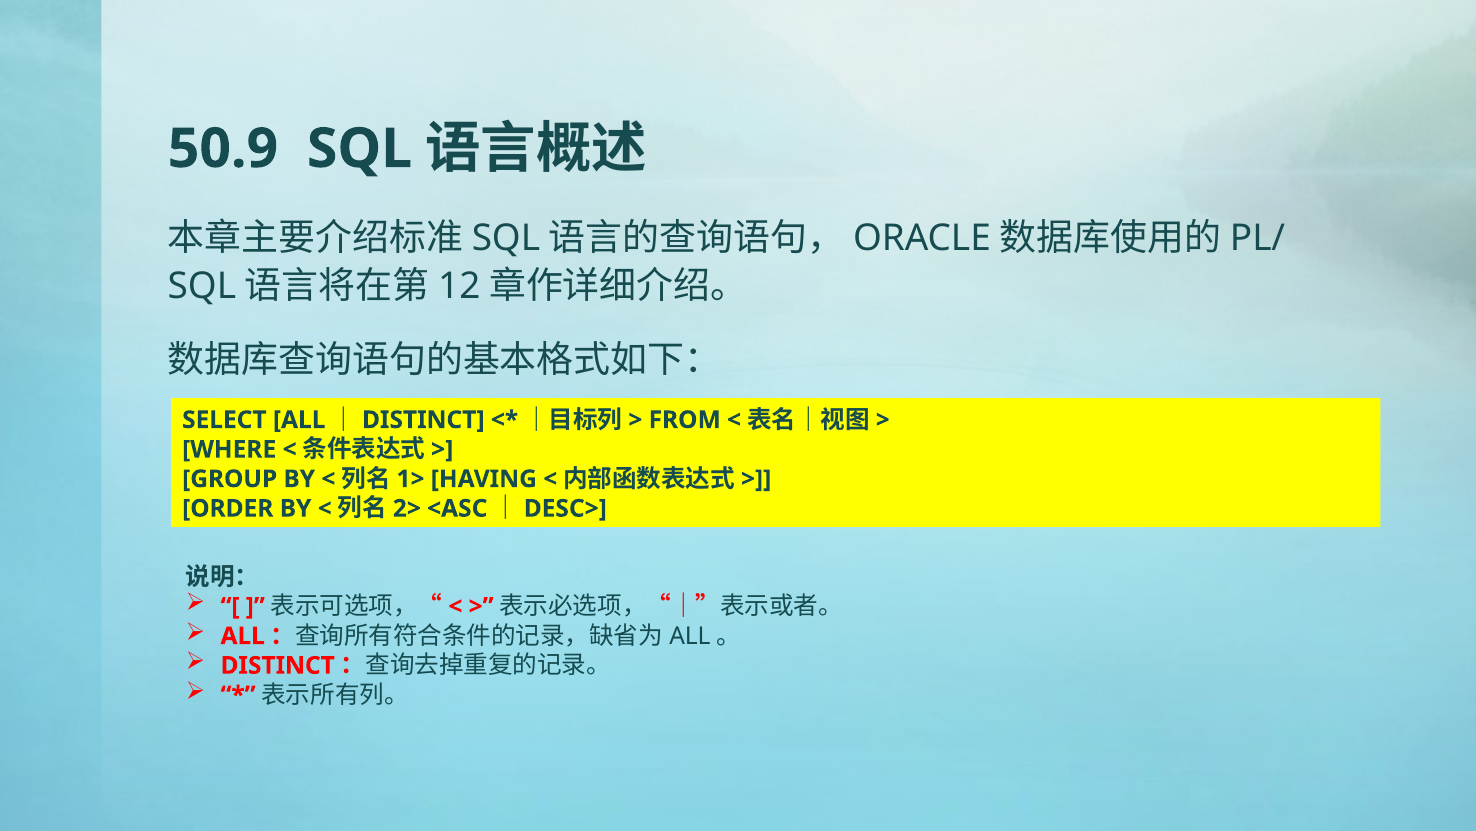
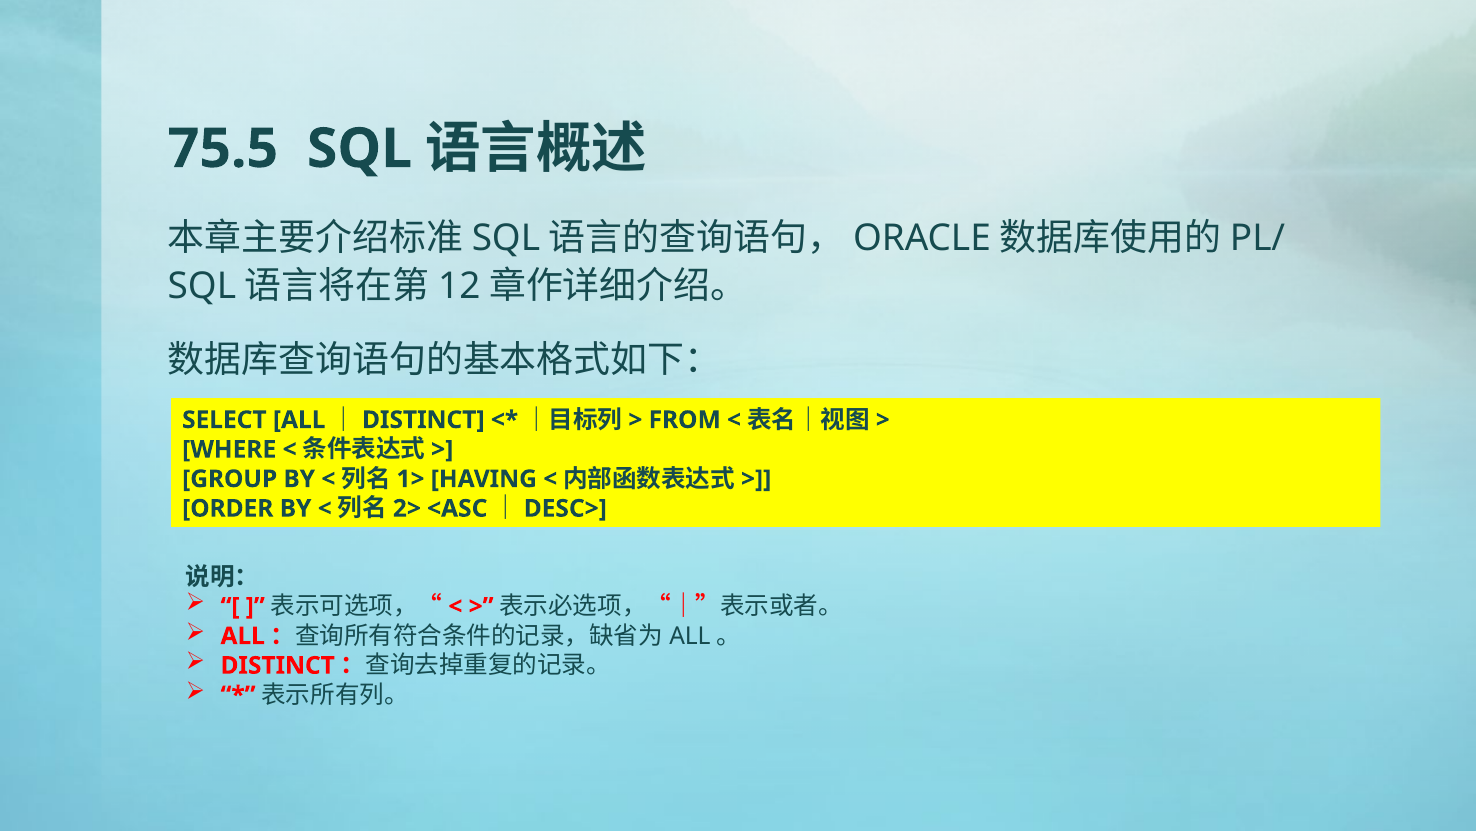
50.9: 50.9 -> 75.5 (223, 149)
